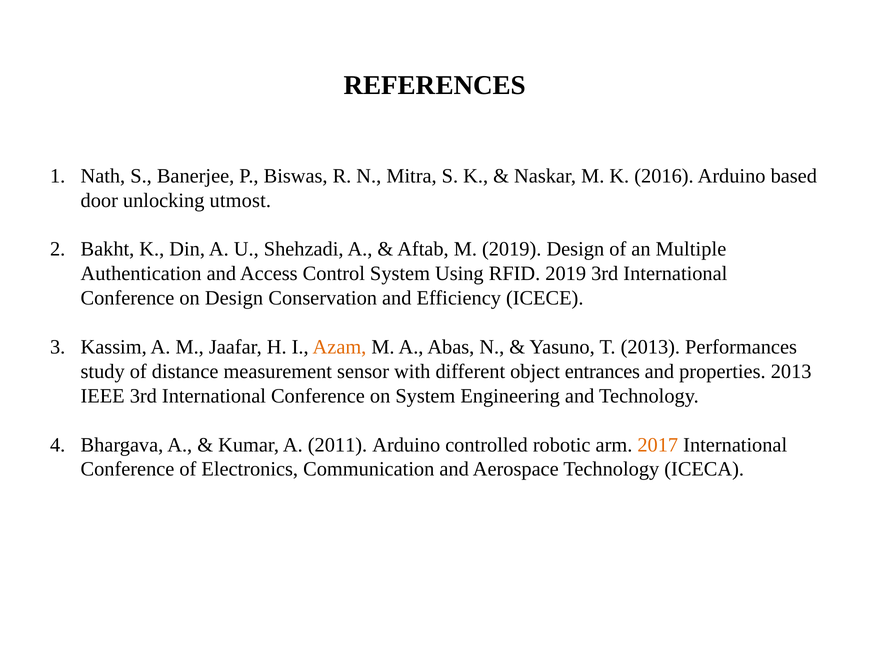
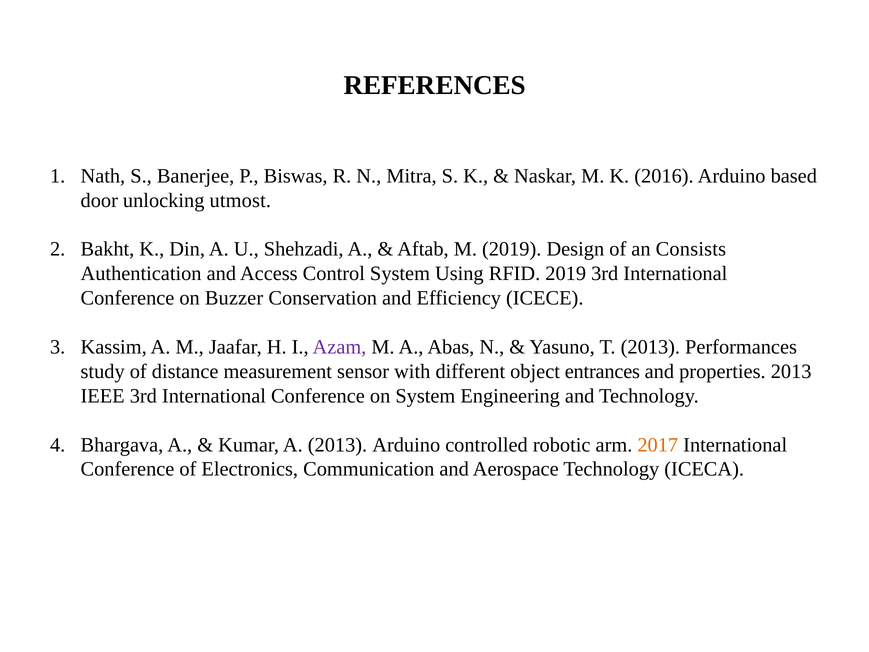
Multiple: Multiple -> Consists (691, 249)
on Design: Design -> Buzzer (234, 298)
Azam colour: orange -> purple (339, 347)
A 2011: 2011 -> 2013 (338, 445)
